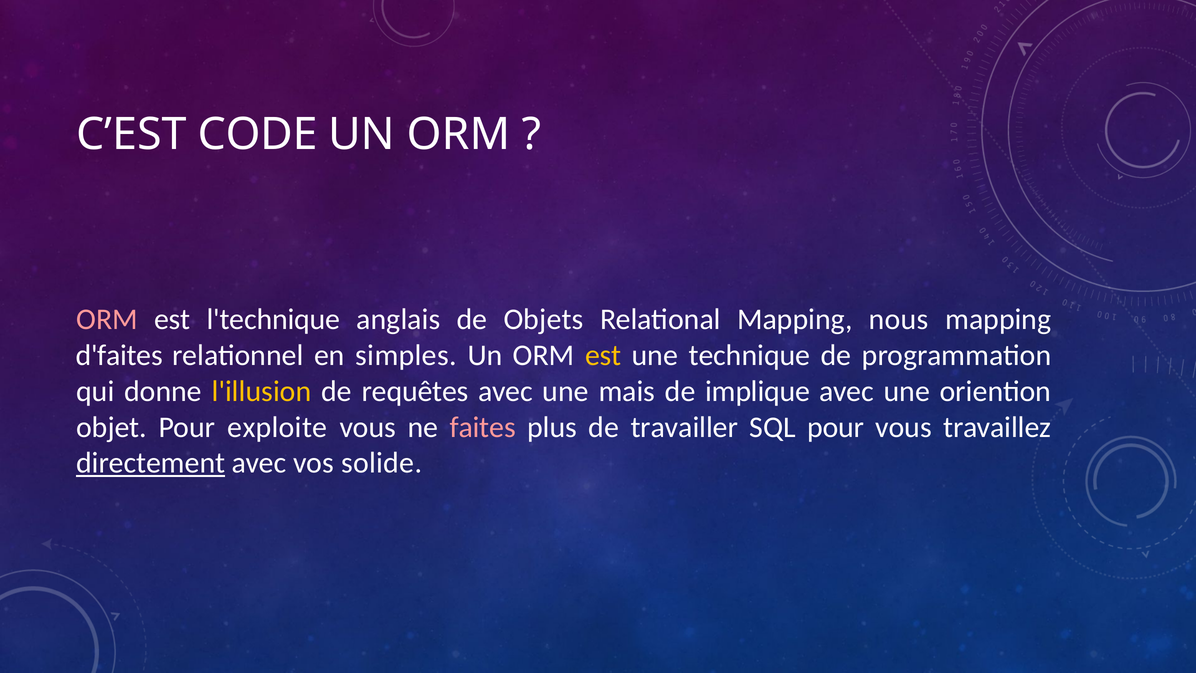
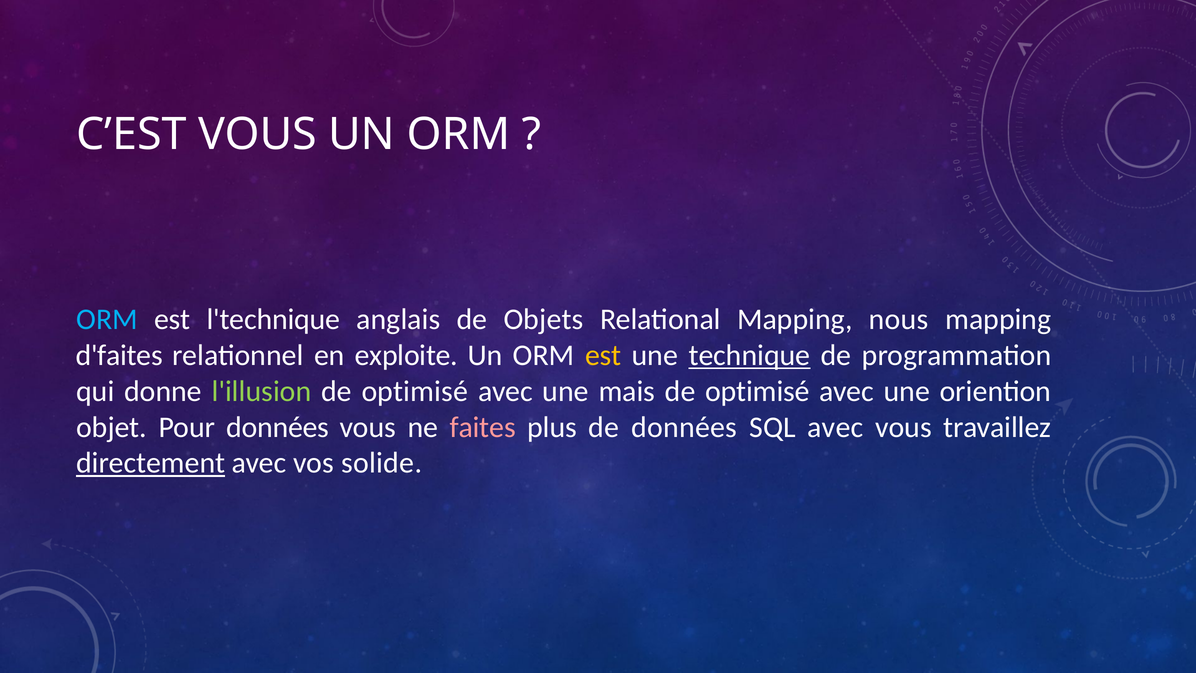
C’EST CODE: CODE -> VOUS (258, 134)
ORM colour: pink -> light blue (107, 319)
simples: simples -> exploite (406, 355)
technique underline: none -> present (749, 355)
l'illusion colour: yellow -> light green (262, 391)
requêtes: requêtes -> optimisé (415, 391)
implique: implique -> optimisé (758, 391)
Pour exploite: exploite -> données (278, 427)
de travailler: travailler -> données (684, 427)
SQL pour: pour -> avec (835, 427)
